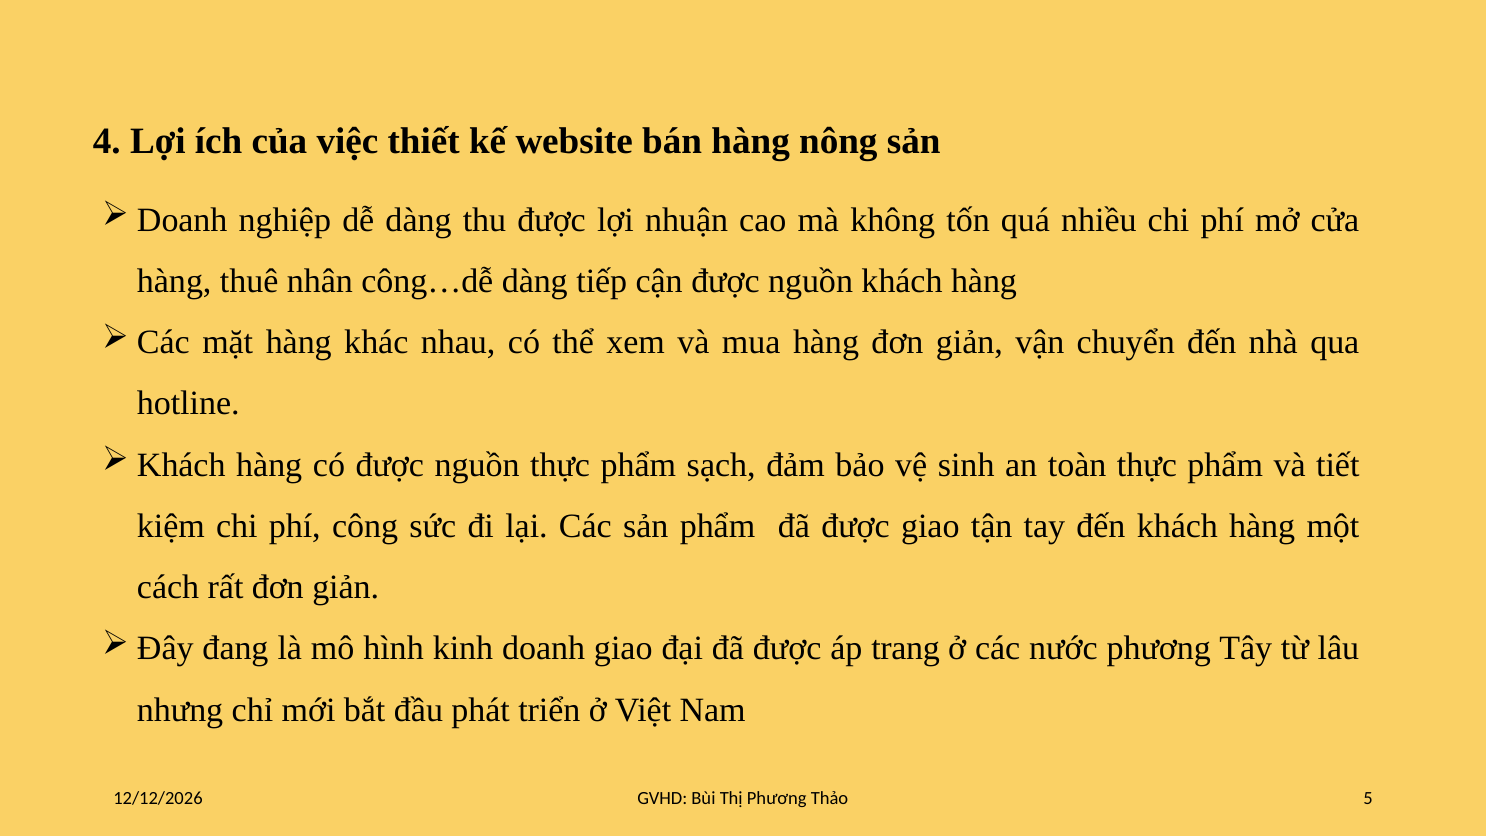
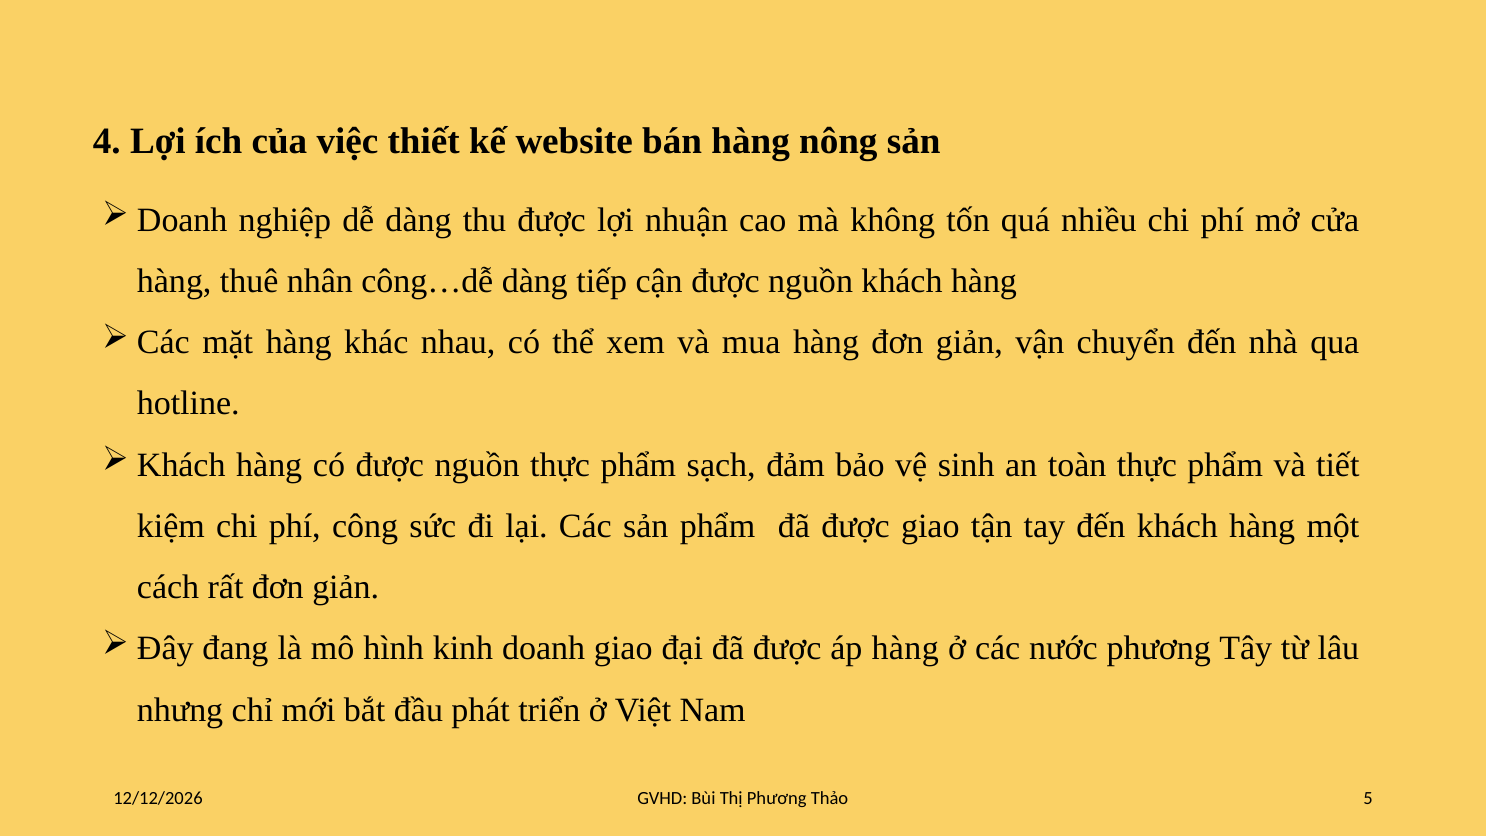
áp trang: trang -> hàng (905, 649)
